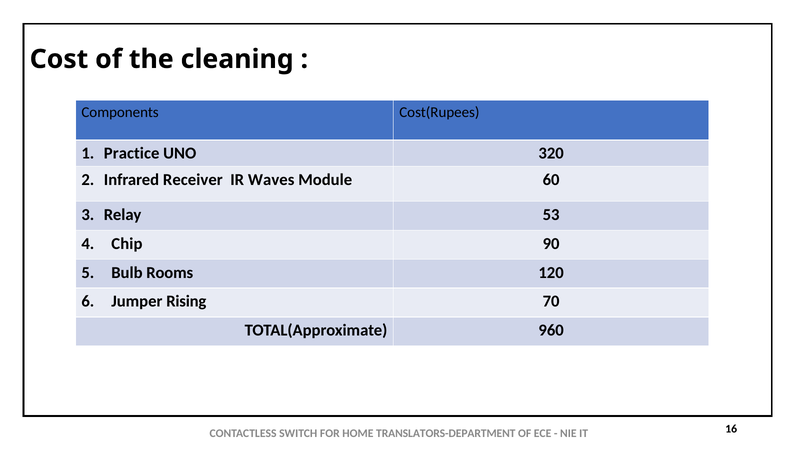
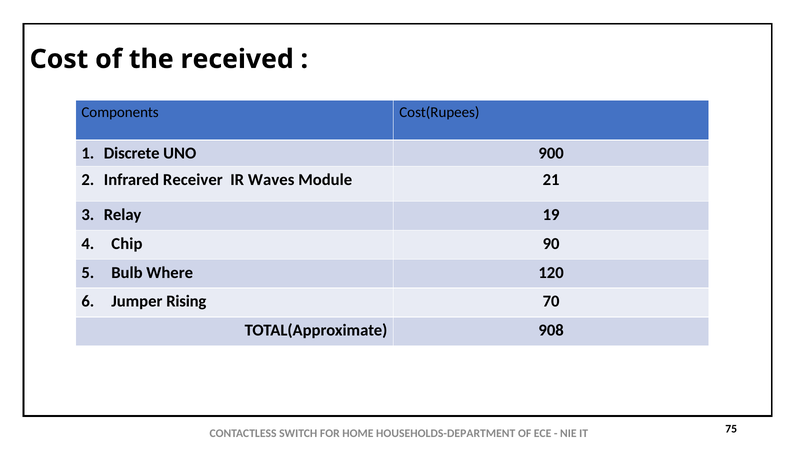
cleaning: cleaning -> received (237, 59)
Practice: Practice -> Discrete (132, 153)
320: 320 -> 900 (551, 153)
60: 60 -> 21 (551, 180)
53: 53 -> 19 (551, 215)
Rooms: Rooms -> Where (170, 272)
960: 960 -> 908 (551, 330)
TRANSLATORS-DEPARTMENT: TRANSLATORS-DEPARTMENT -> HOUSEHOLDS-DEPARTMENT (446, 433)
16: 16 -> 75 (731, 429)
